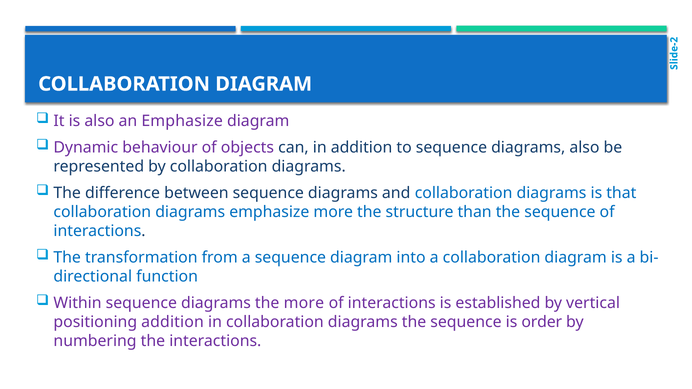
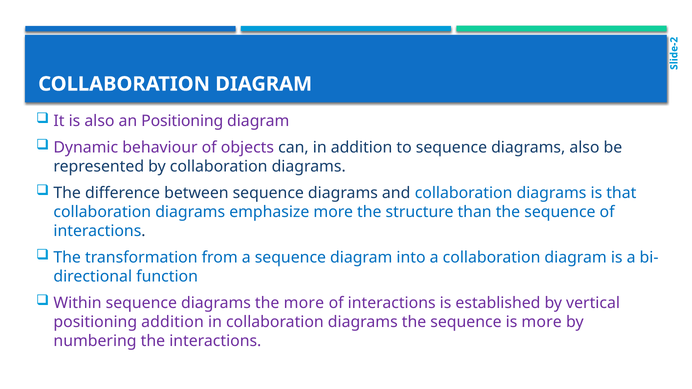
an Emphasize: Emphasize -> Positioning (182, 121)
is order: order -> more (542, 322)
